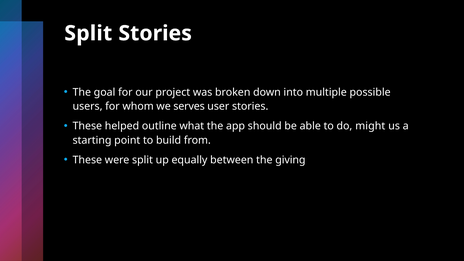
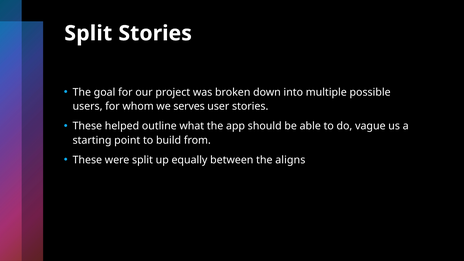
might: might -> vague (370, 126)
giving: giving -> aligns (290, 160)
